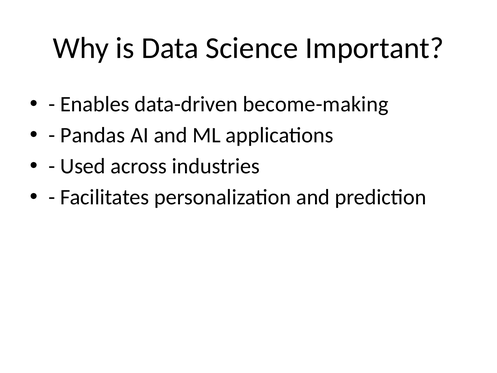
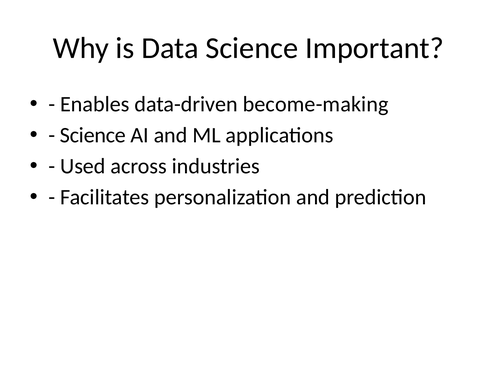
Pandas: Pandas -> Science (93, 135)
